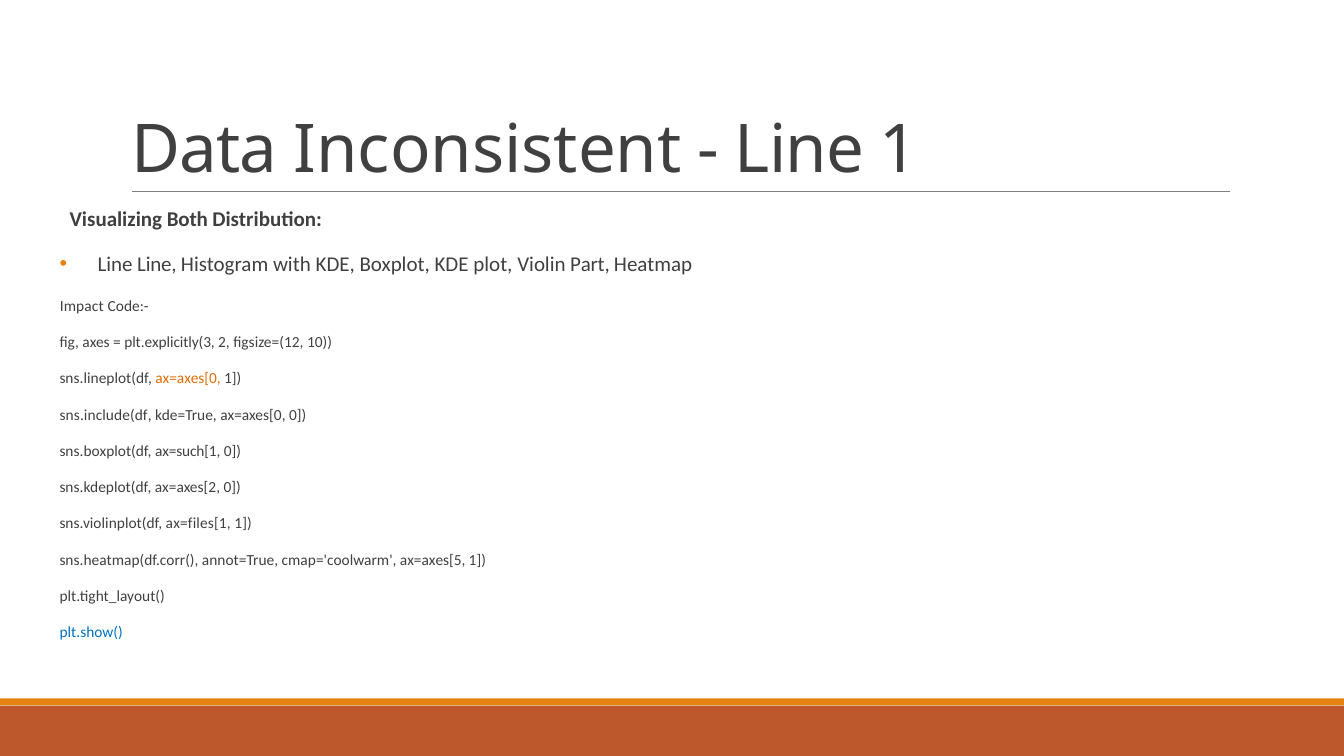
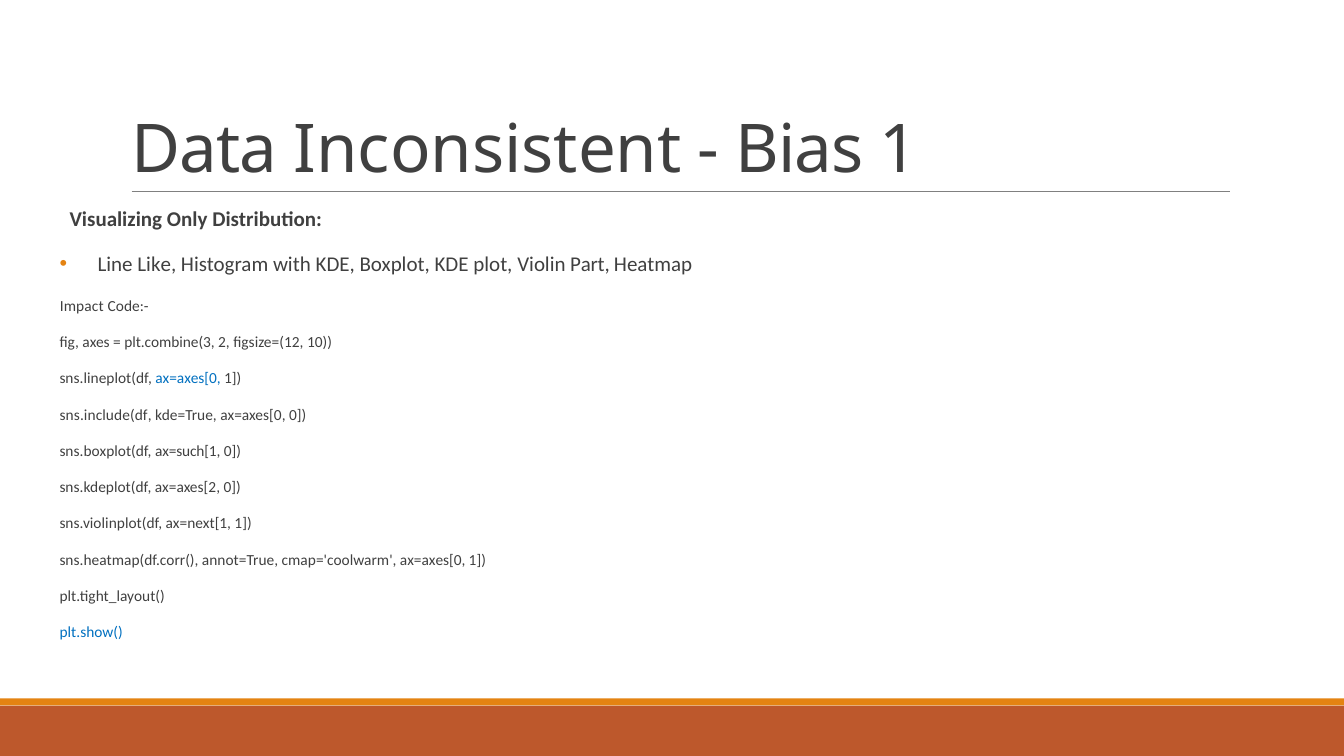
Line: Line -> Bias (800, 151)
Both: Both -> Only (187, 220)
Line Line: Line -> Like (157, 265)
plt.explicitly(3: plt.explicitly(3 -> plt.combine(3 (170, 343)
ax=axes[0 colour: orange -> blue (188, 379)
ax=files[1: ax=files[1 -> ax=next[1 (198, 524)
cmap='coolwarm ax=axes[5: ax=axes[5 -> ax=axes[0 (433, 560)
